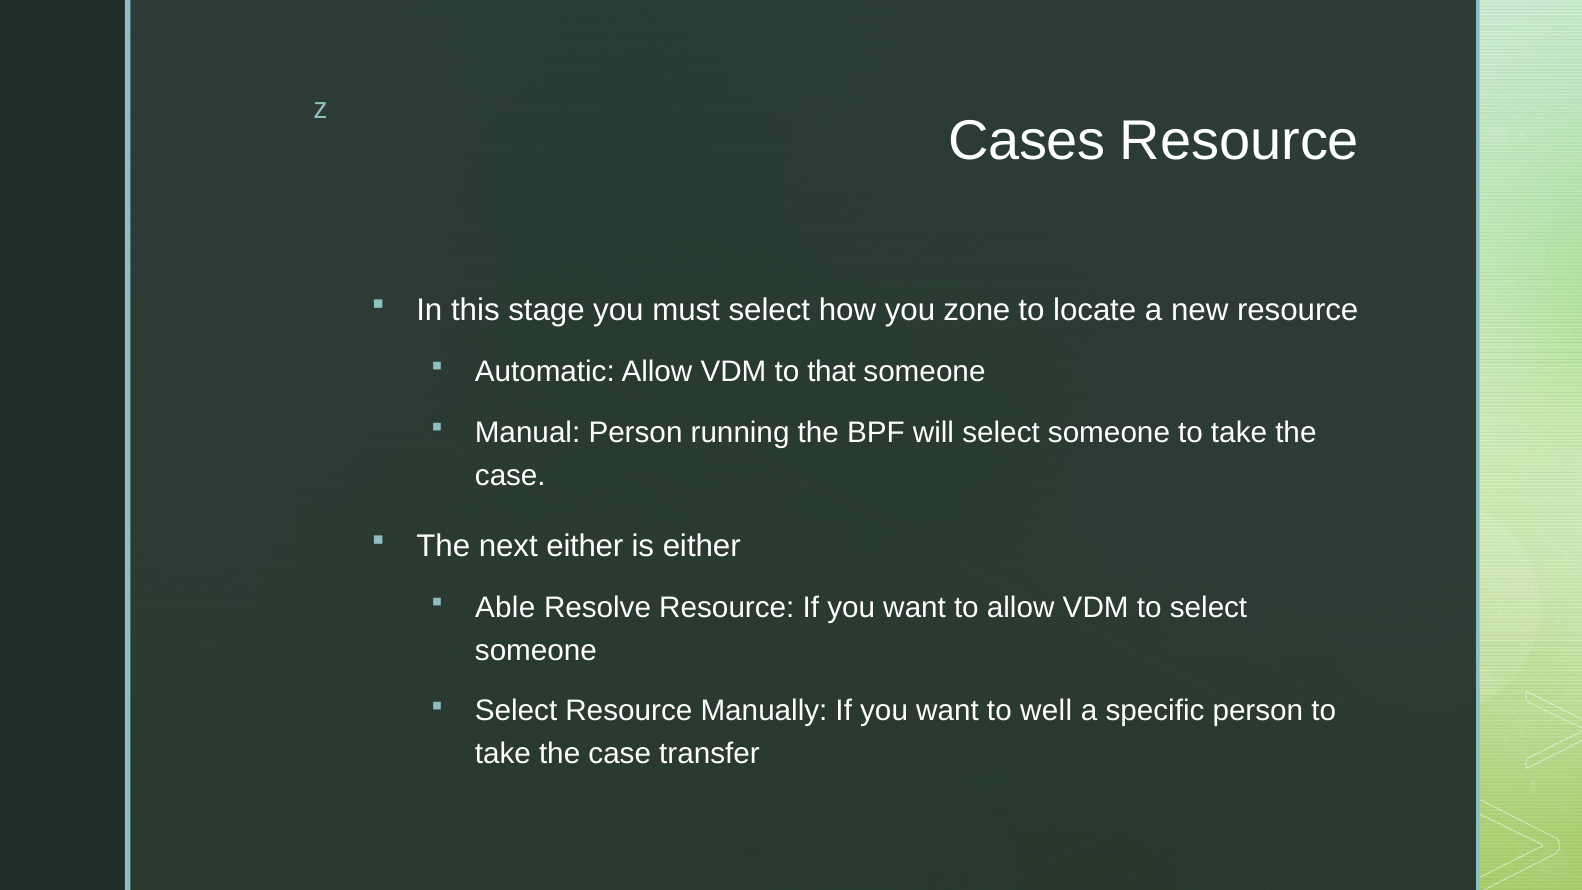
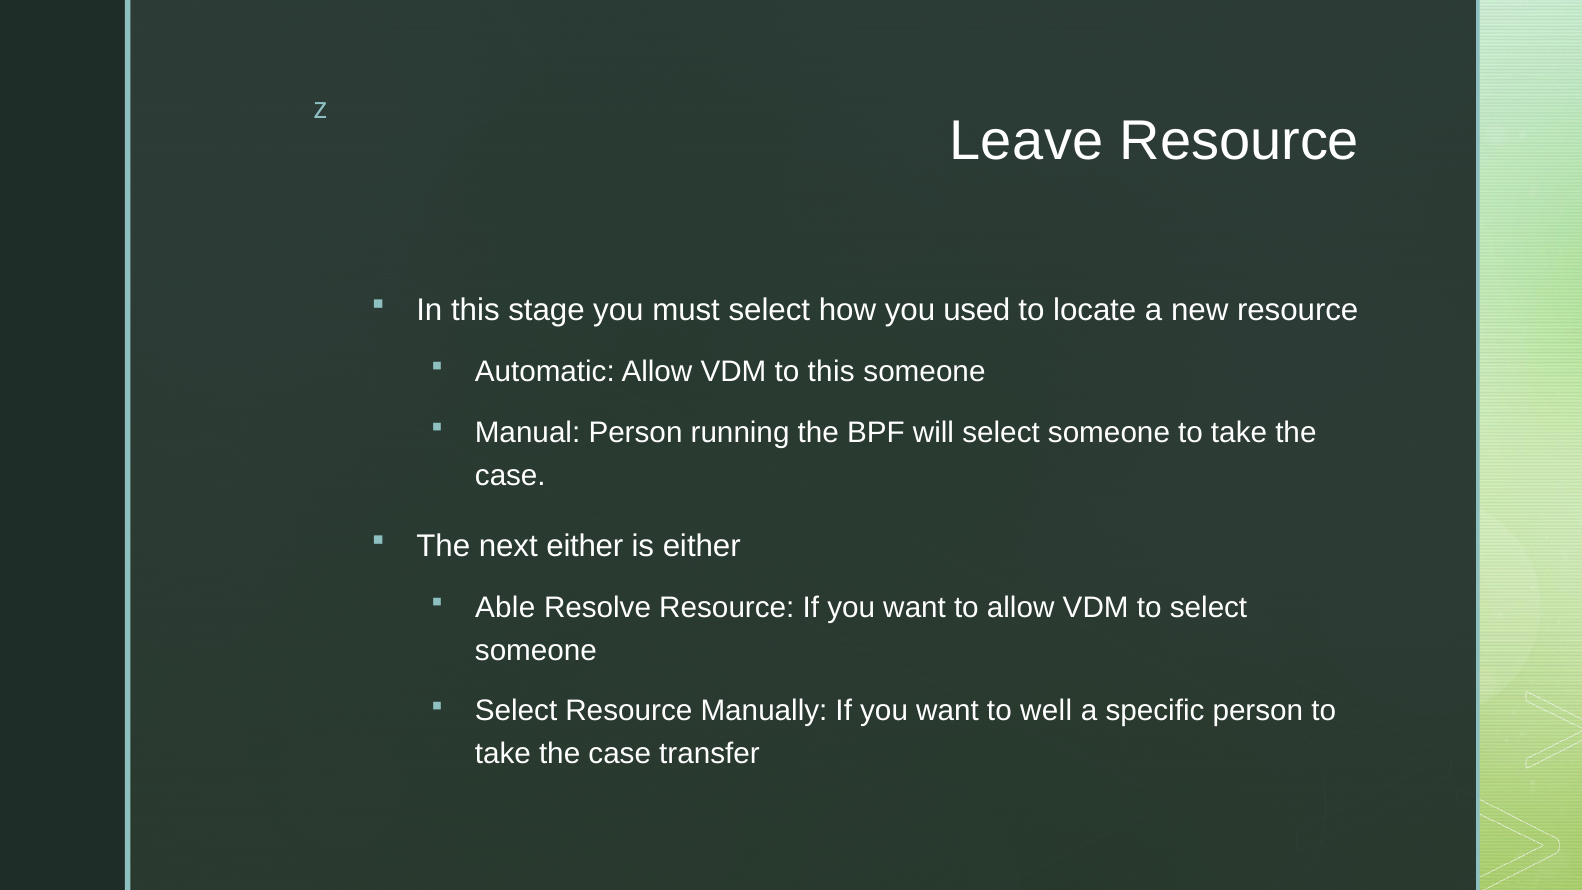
Cases: Cases -> Leave (1027, 141)
zone: zone -> used (977, 310)
to that: that -> this (831, 372)
